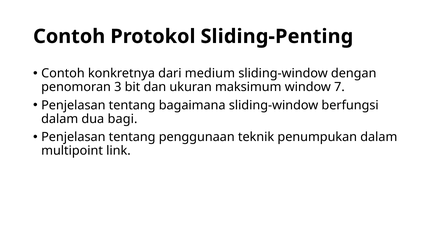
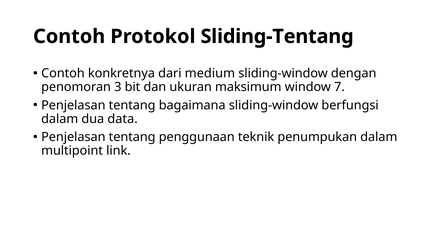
Sliding-Penting: Sliding-Penting -> Sliding-Tentang (277, 36)
bagi: bagi -> data (123, 119)
